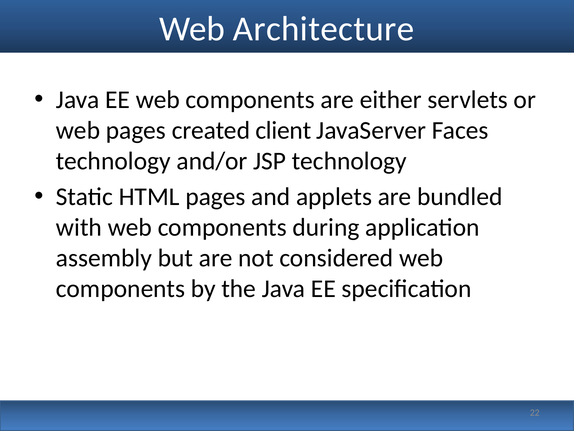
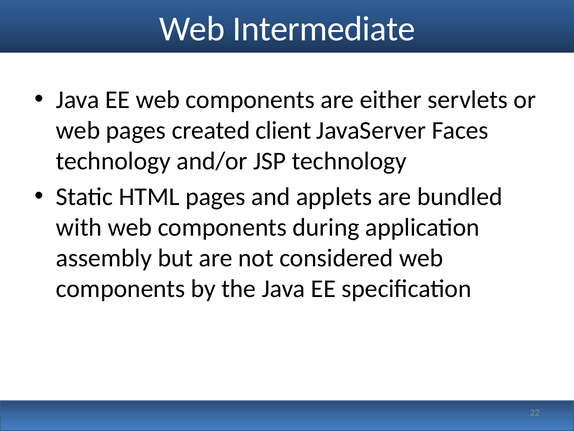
Architecture: Architecture -> Intermediate (324, 29)
